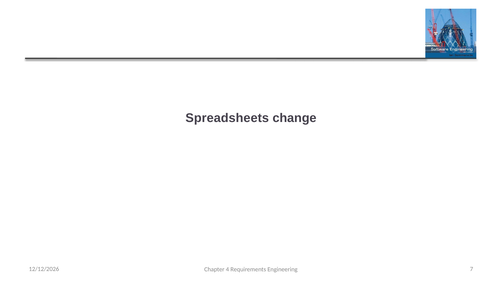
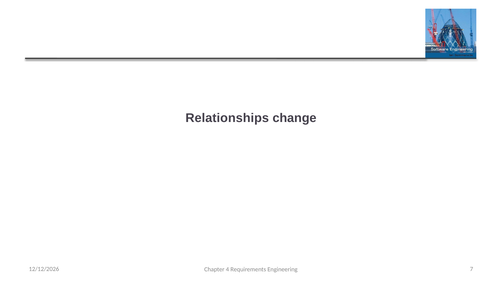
Spreadsheets: Spreadsheets -> Relationships (227, 118)
